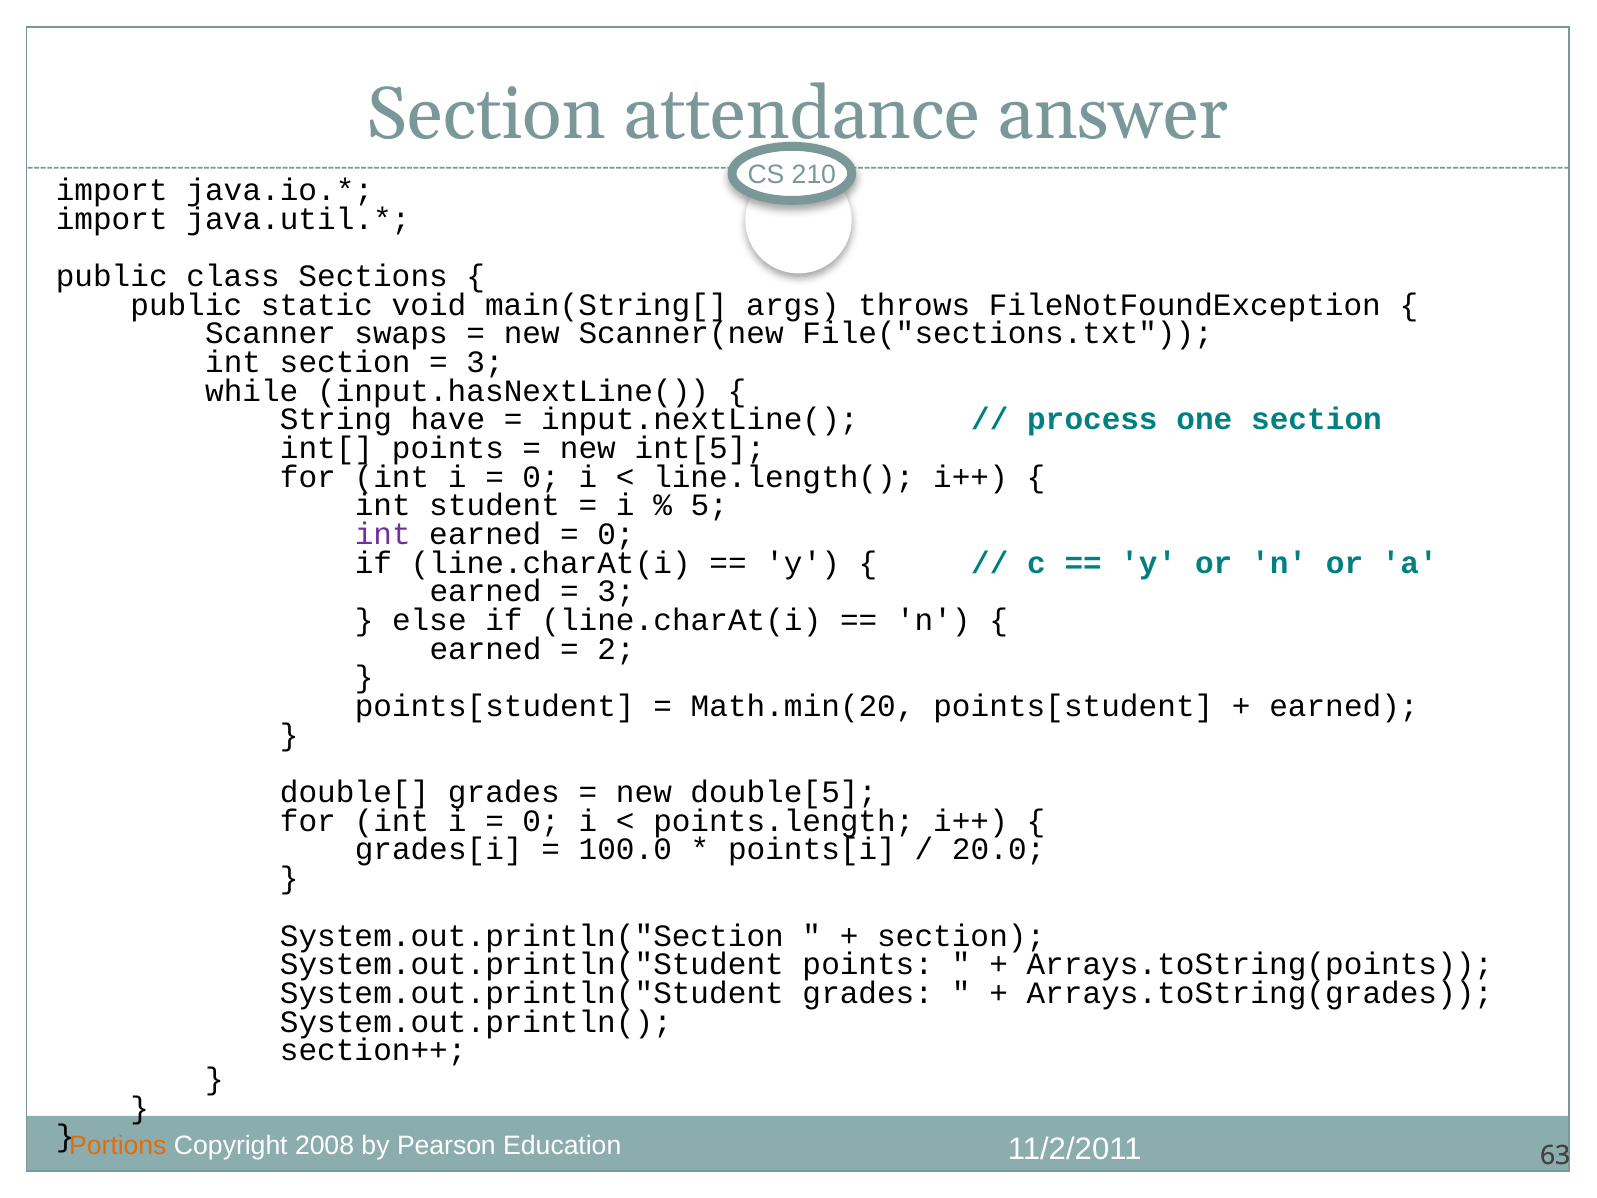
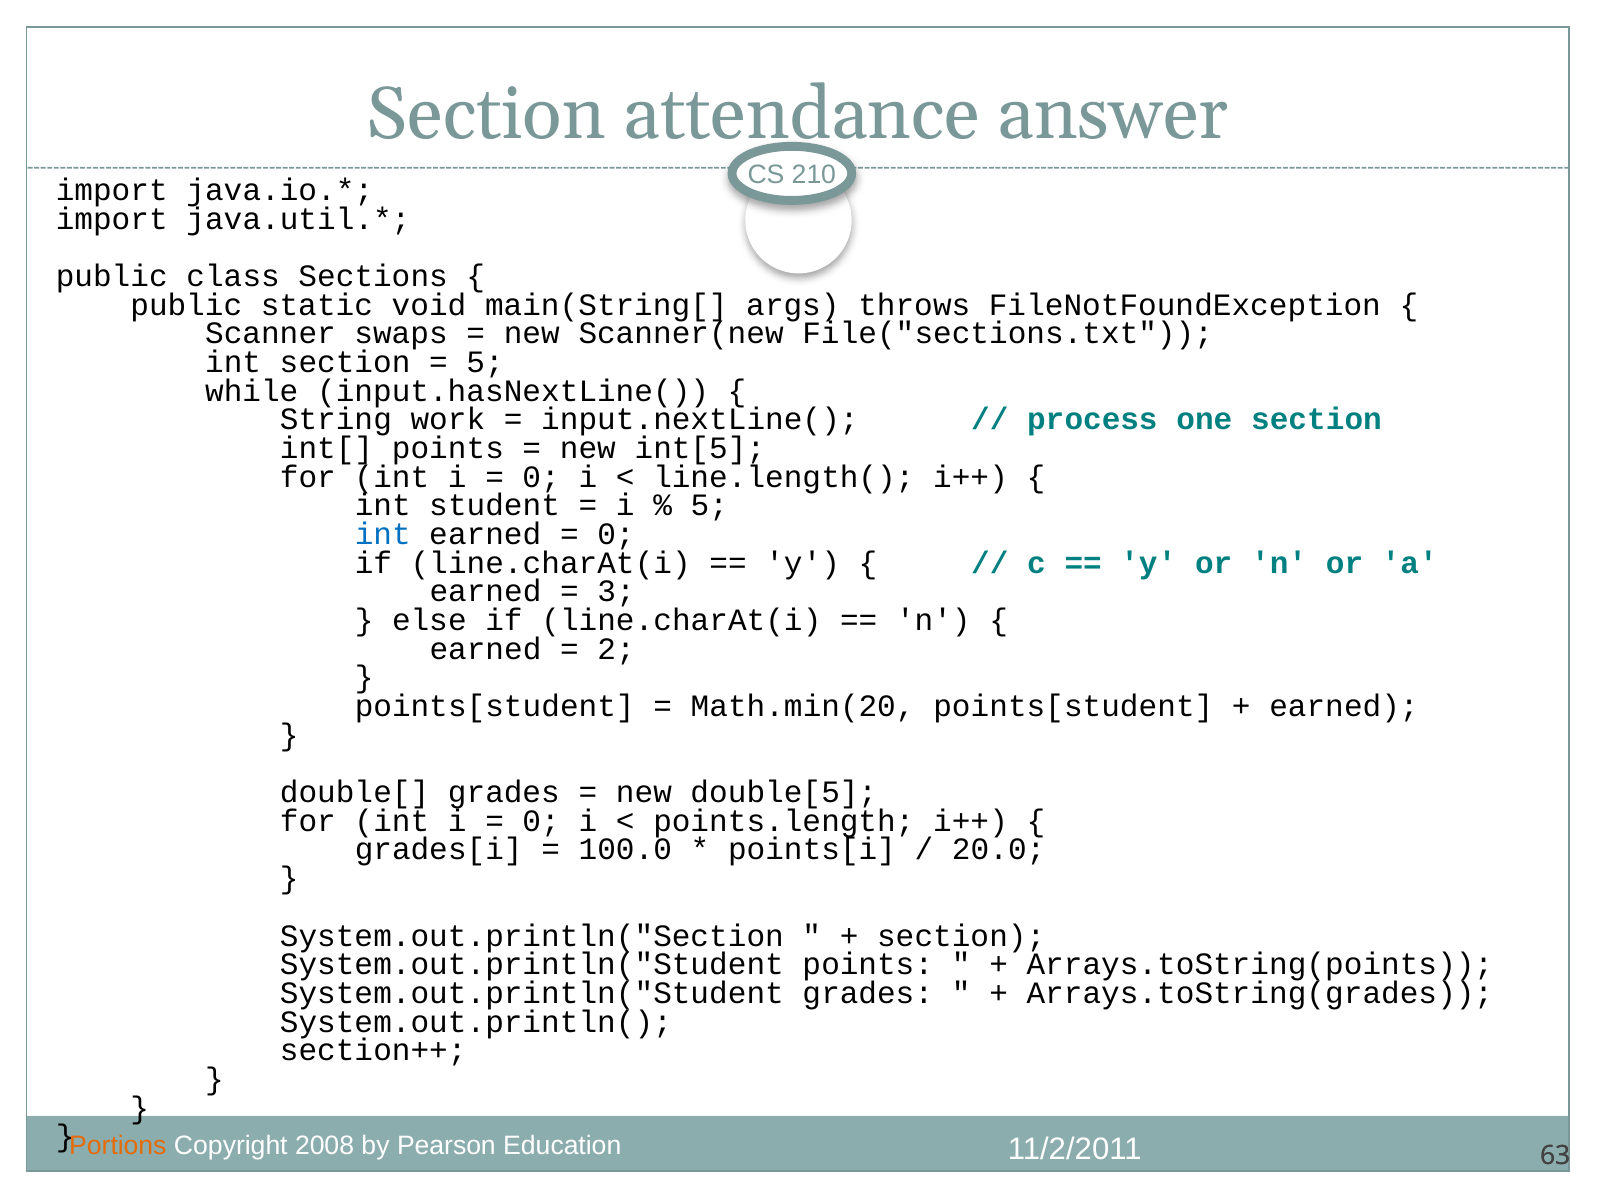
3: 3 -> 5 (485, 362)
have: have -> work (448, 419)
int colour: purple -> blue (383, 534)
